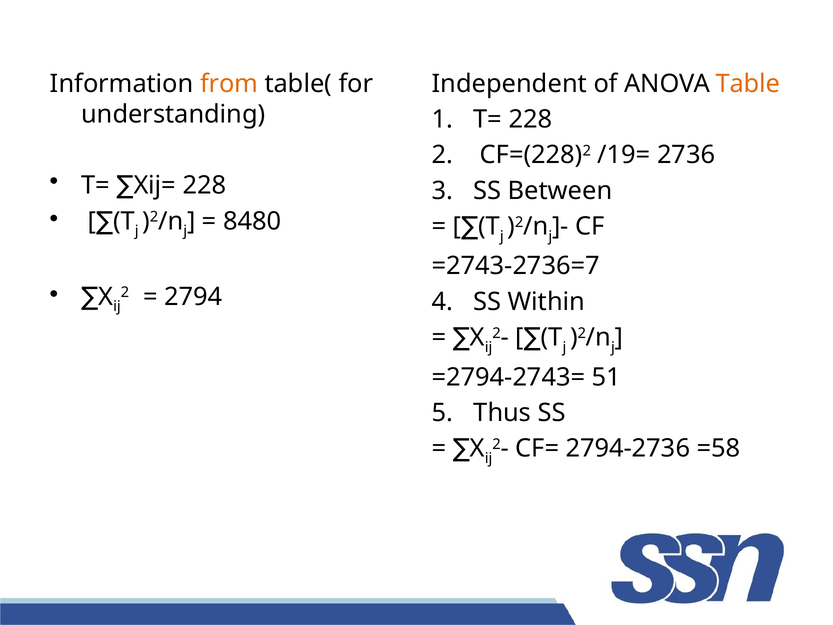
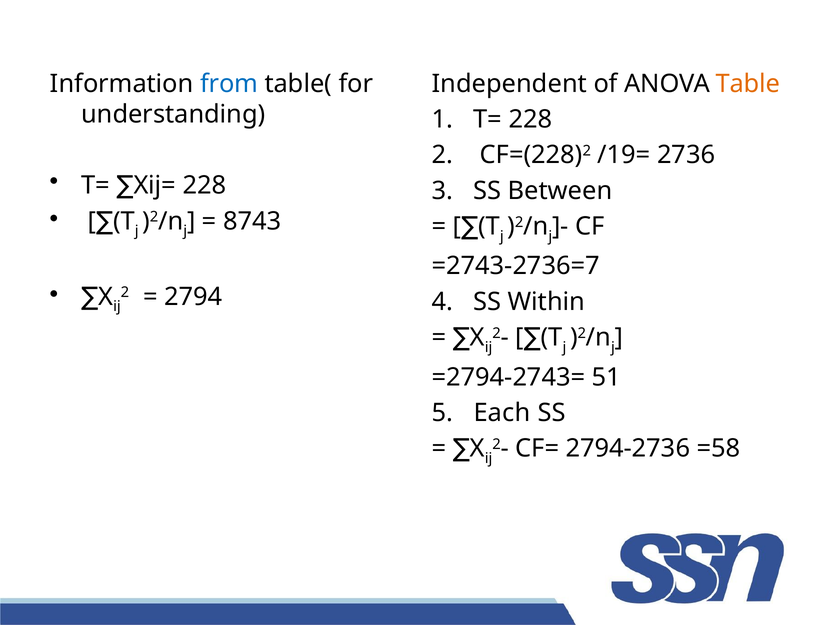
from colour: orange -> blue (229, 84)
8480: 8480 -> 8743 (252, 221)
Thus: Thus -> Each (502, 413)
